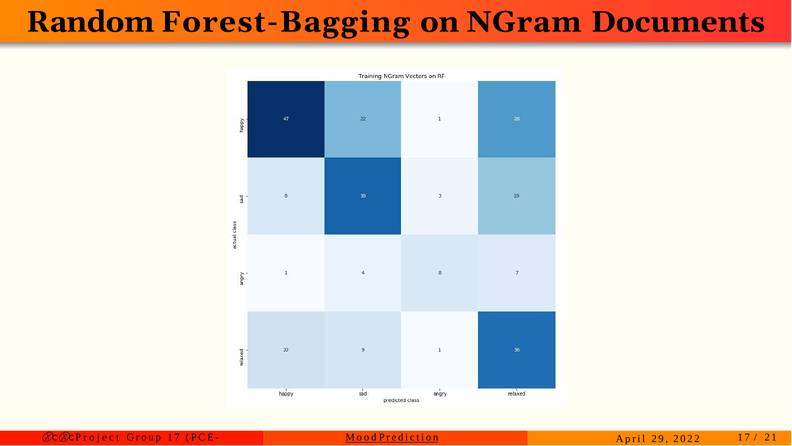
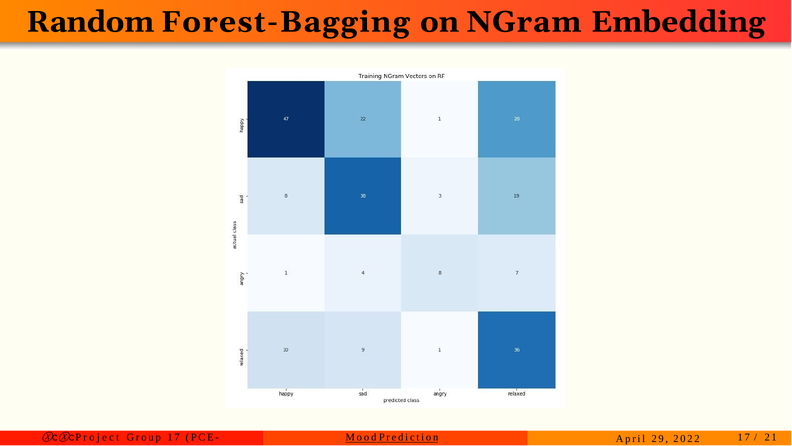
Documents: Documents -> Embedding (678, 22)
